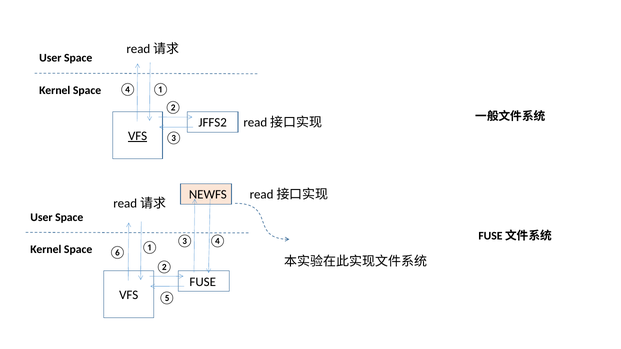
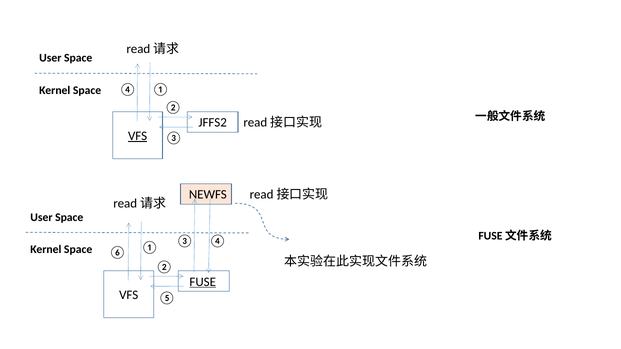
FUSE underline: none -> present (203, 282)
